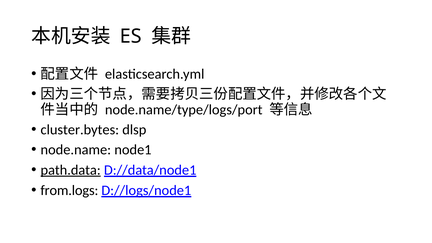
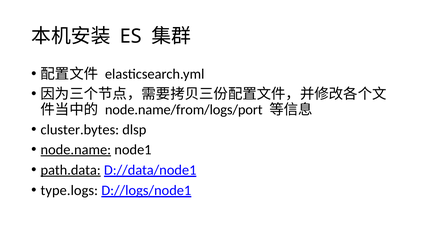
node.name/type/logs/port: node.name/type/logs/port -> node.name/from/logs/port (184, 110)
node.name underline: none -> present (76, 150)
from.logs: from.logs -> type.logs (69, 190)
